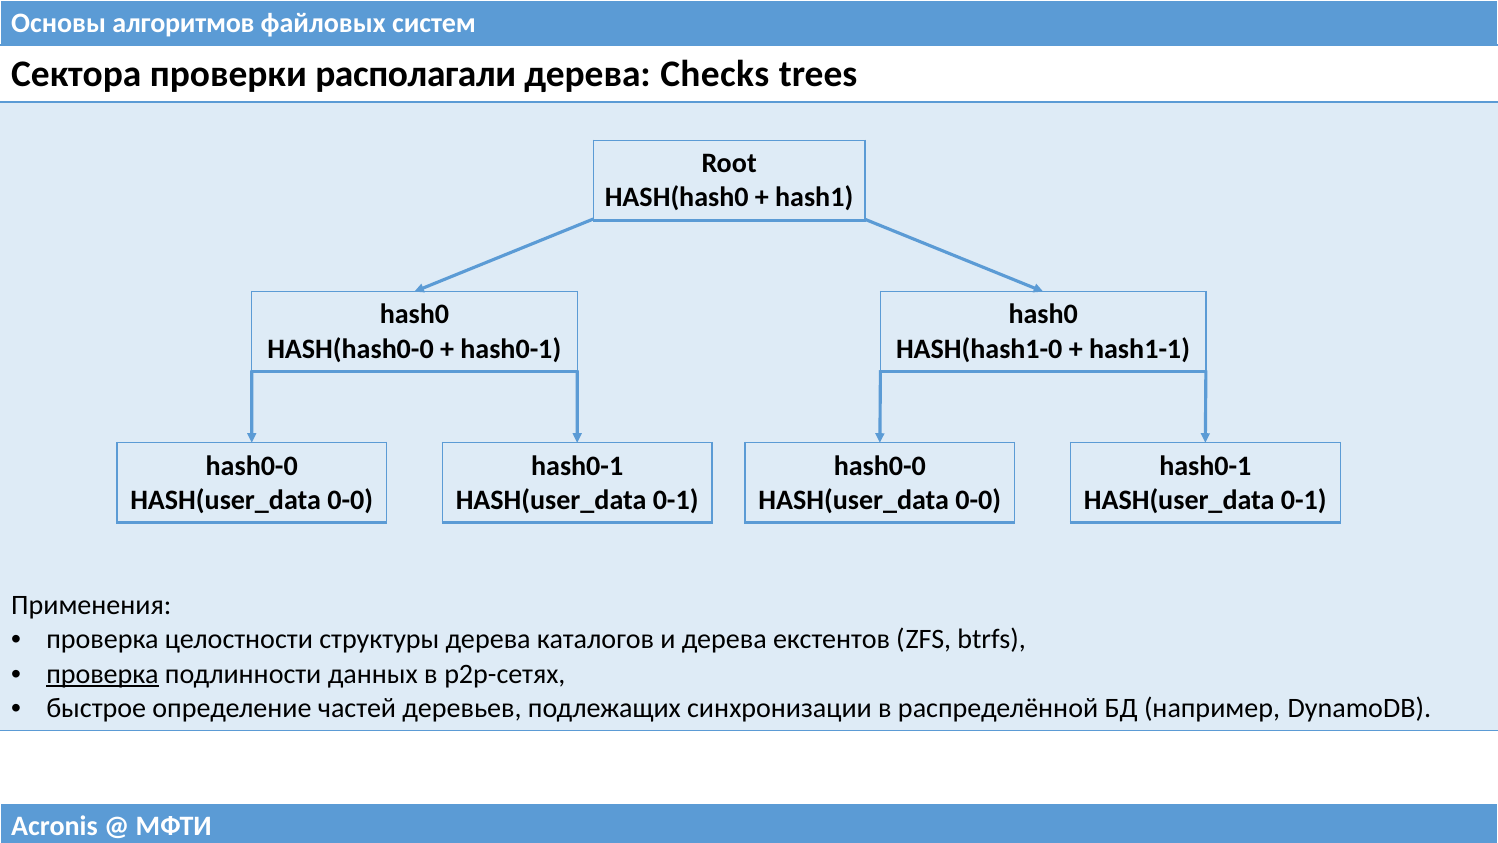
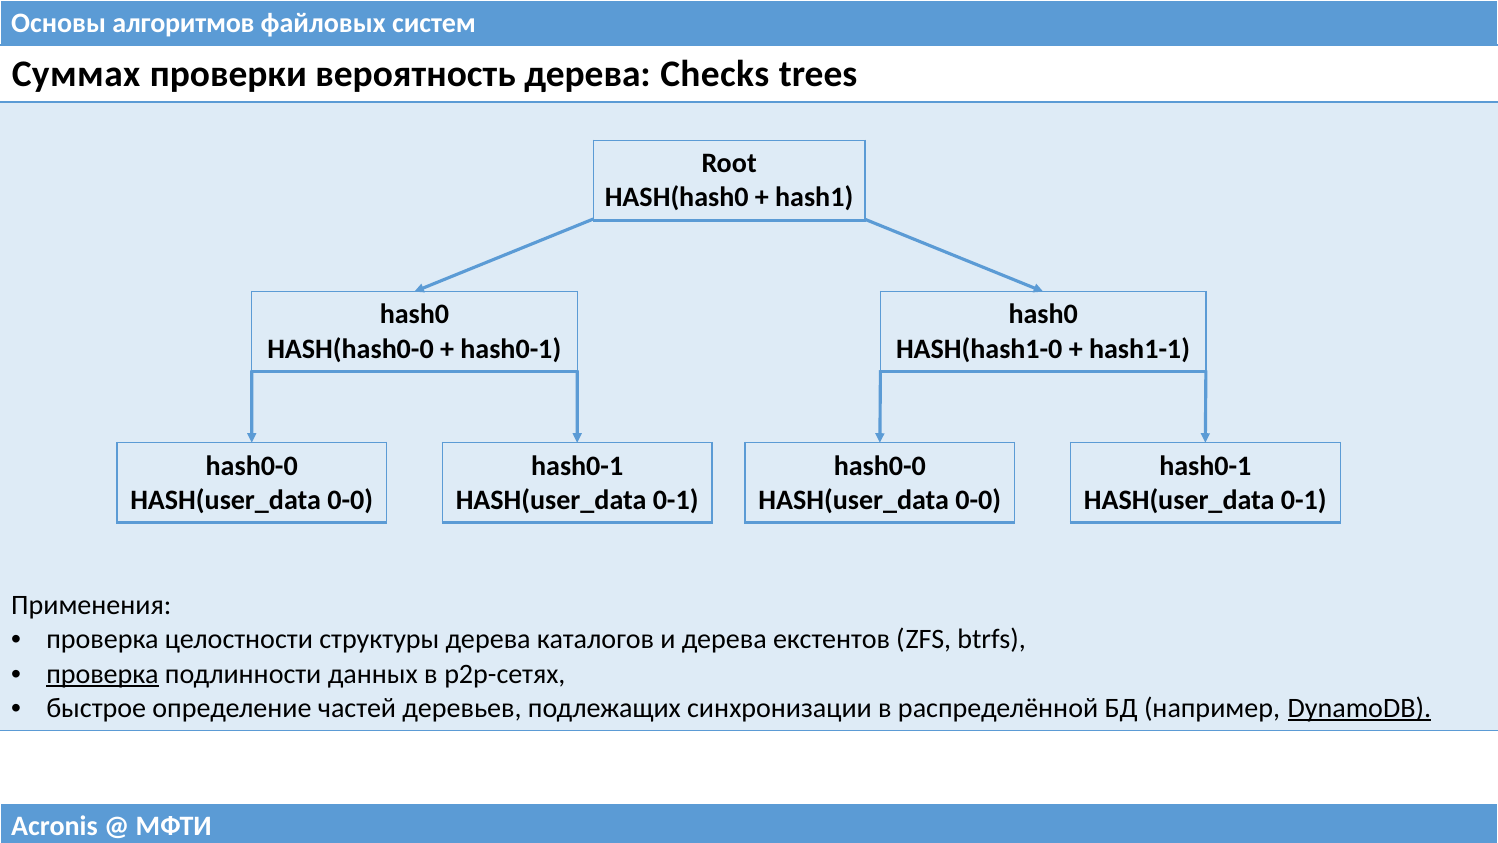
Сектора: Сектора -> Суммах (76, 74)
располагали: располагали -> вероятность (416, 74)
DynamoDB underline: none -> present (1359, 708)
